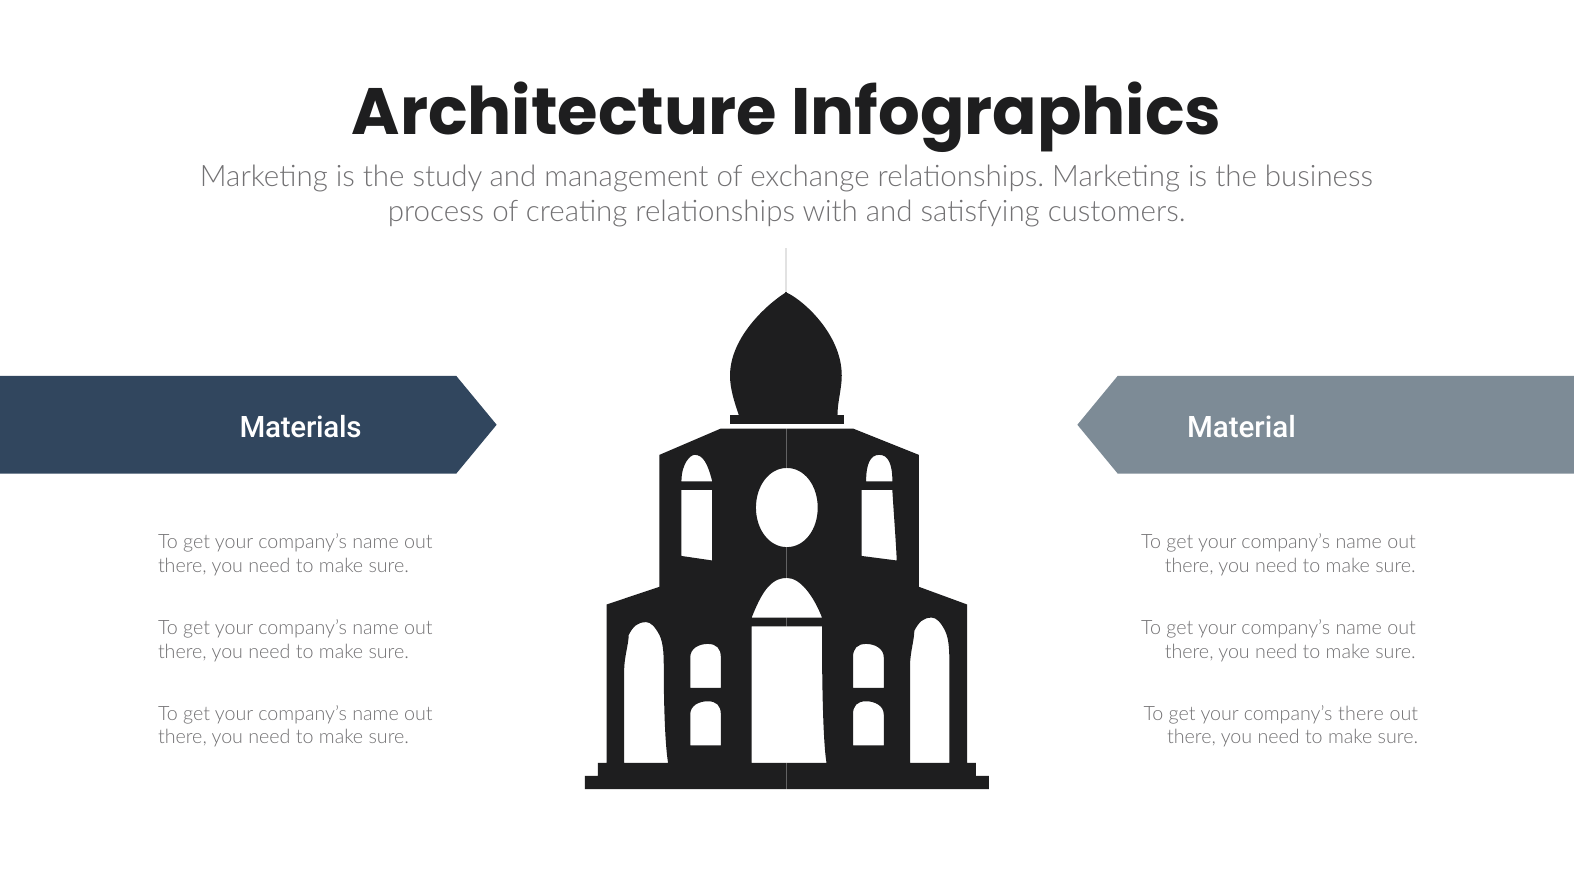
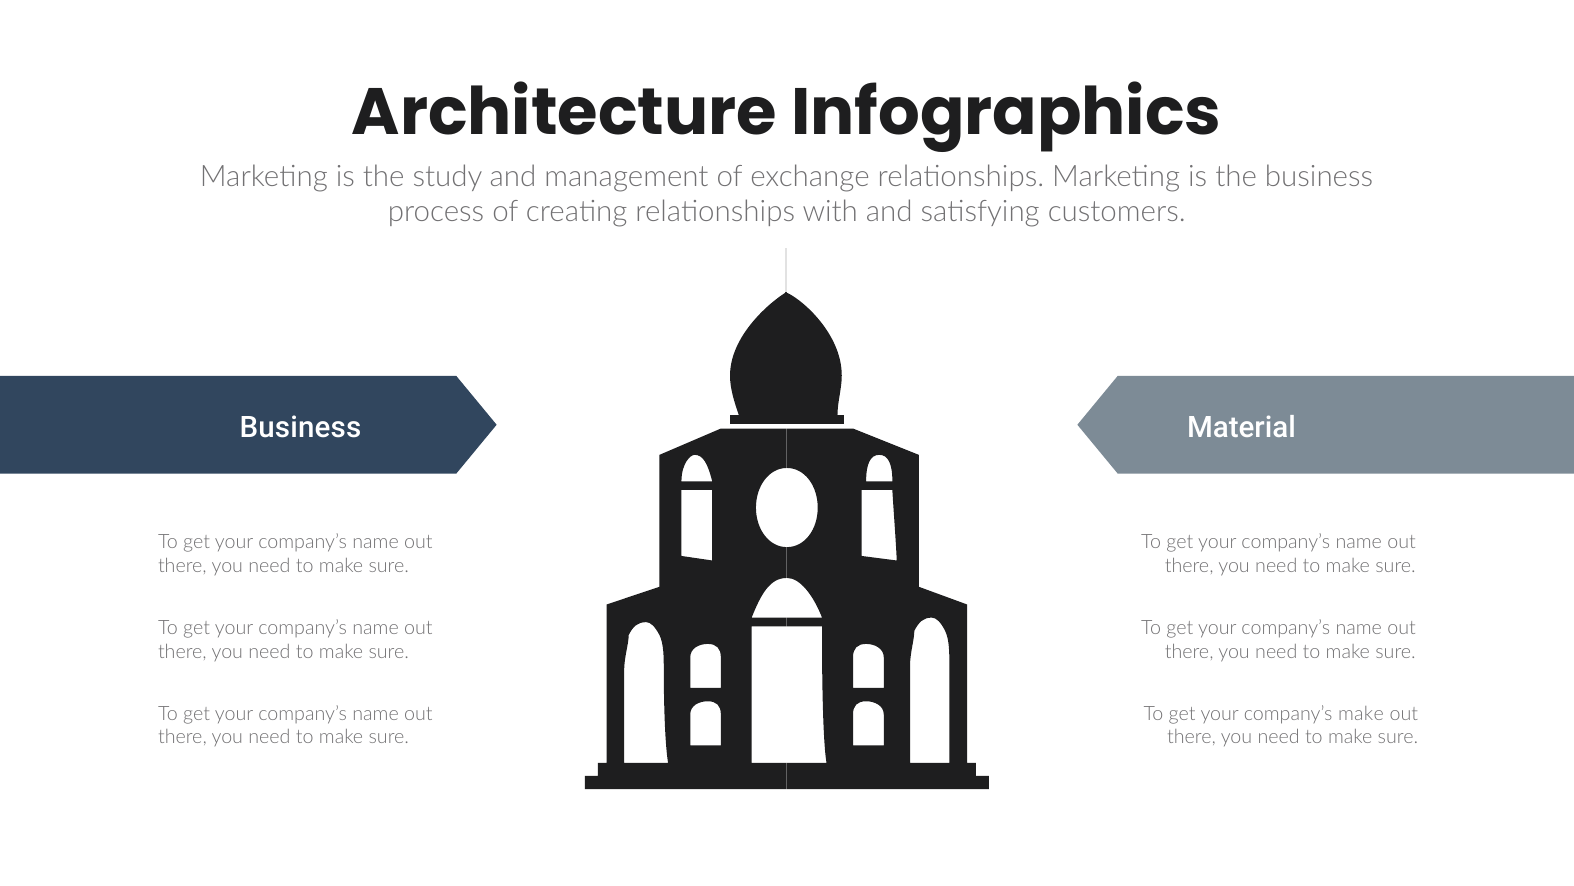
Materials: Materials -> Business (300, 428)
company’s there: there -> make (1361, 713)
